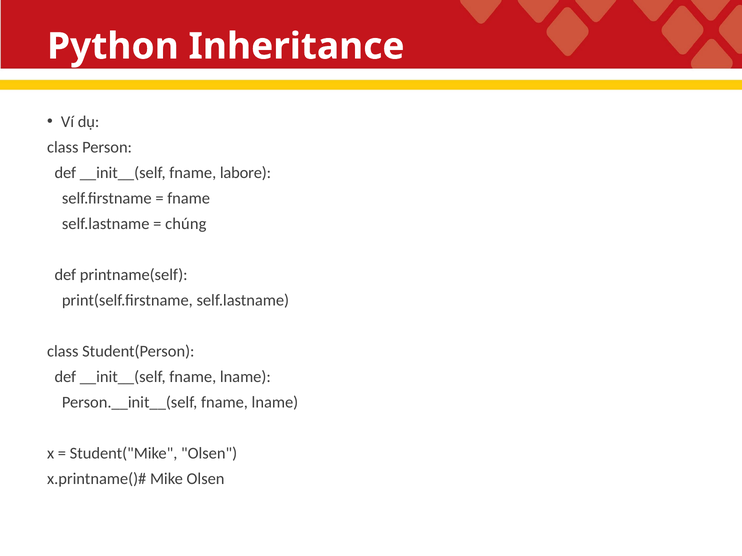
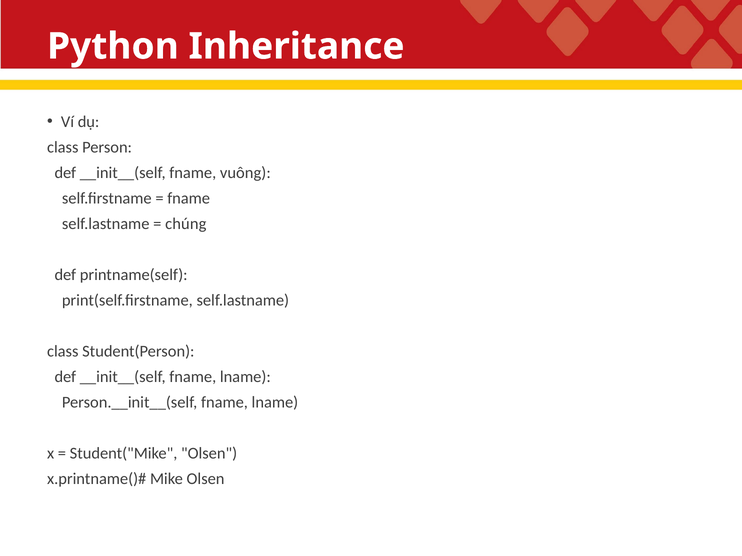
labore: labore -> vuông (245, 173)
